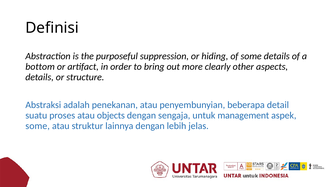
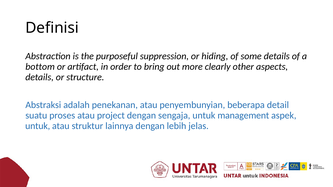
objects: objects -> project (111, 116)
some: some -> untuk (38, 126)
